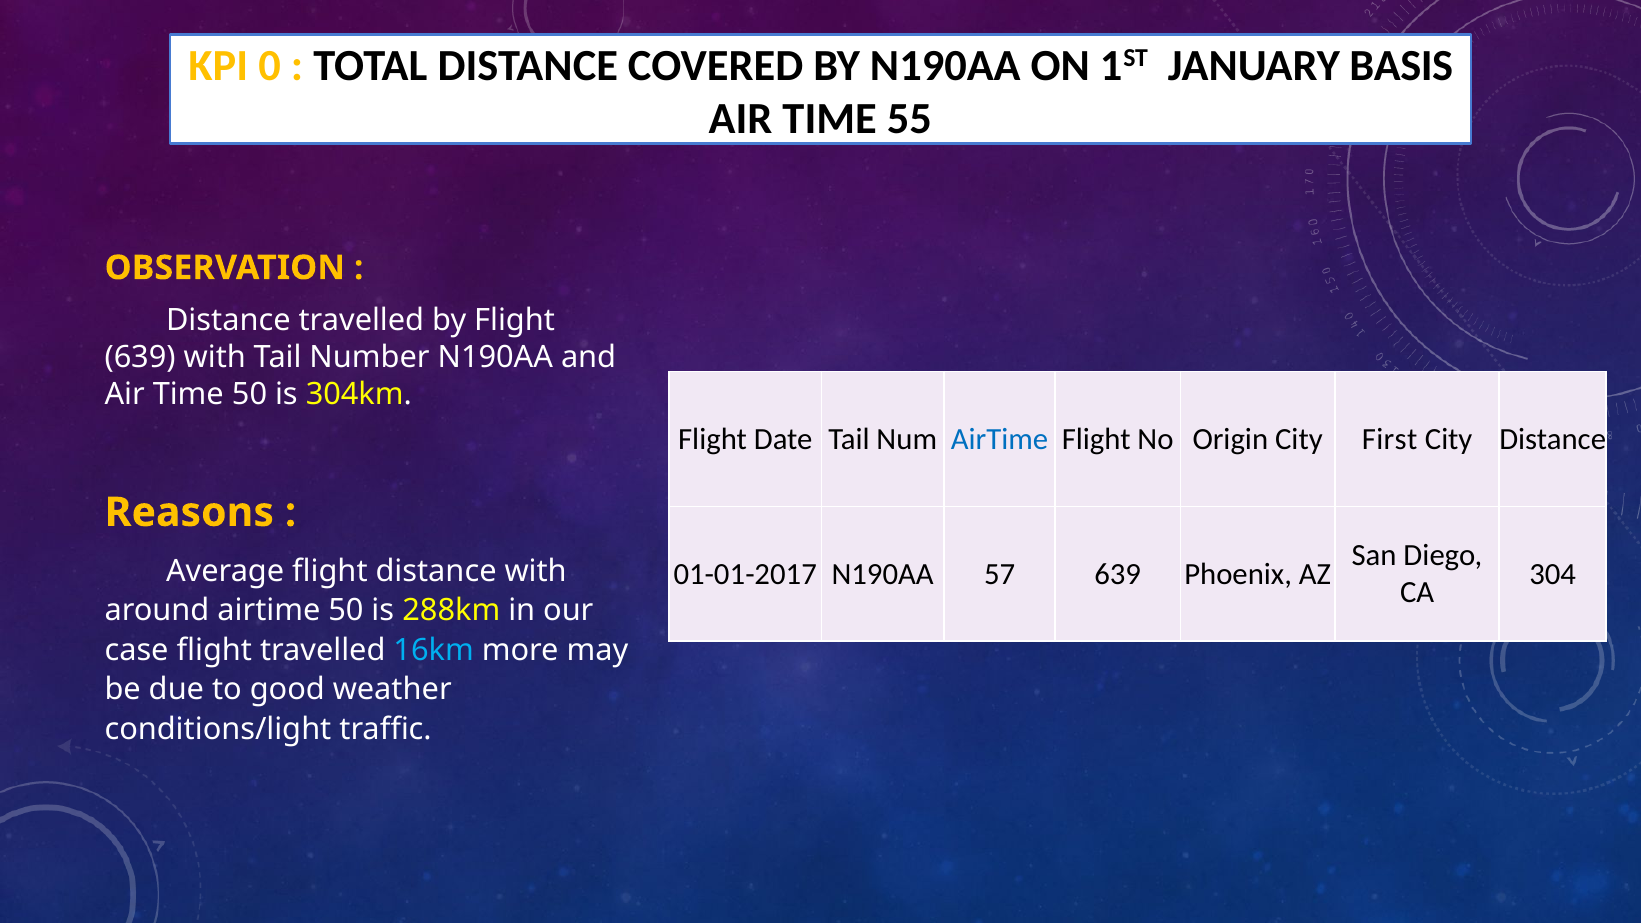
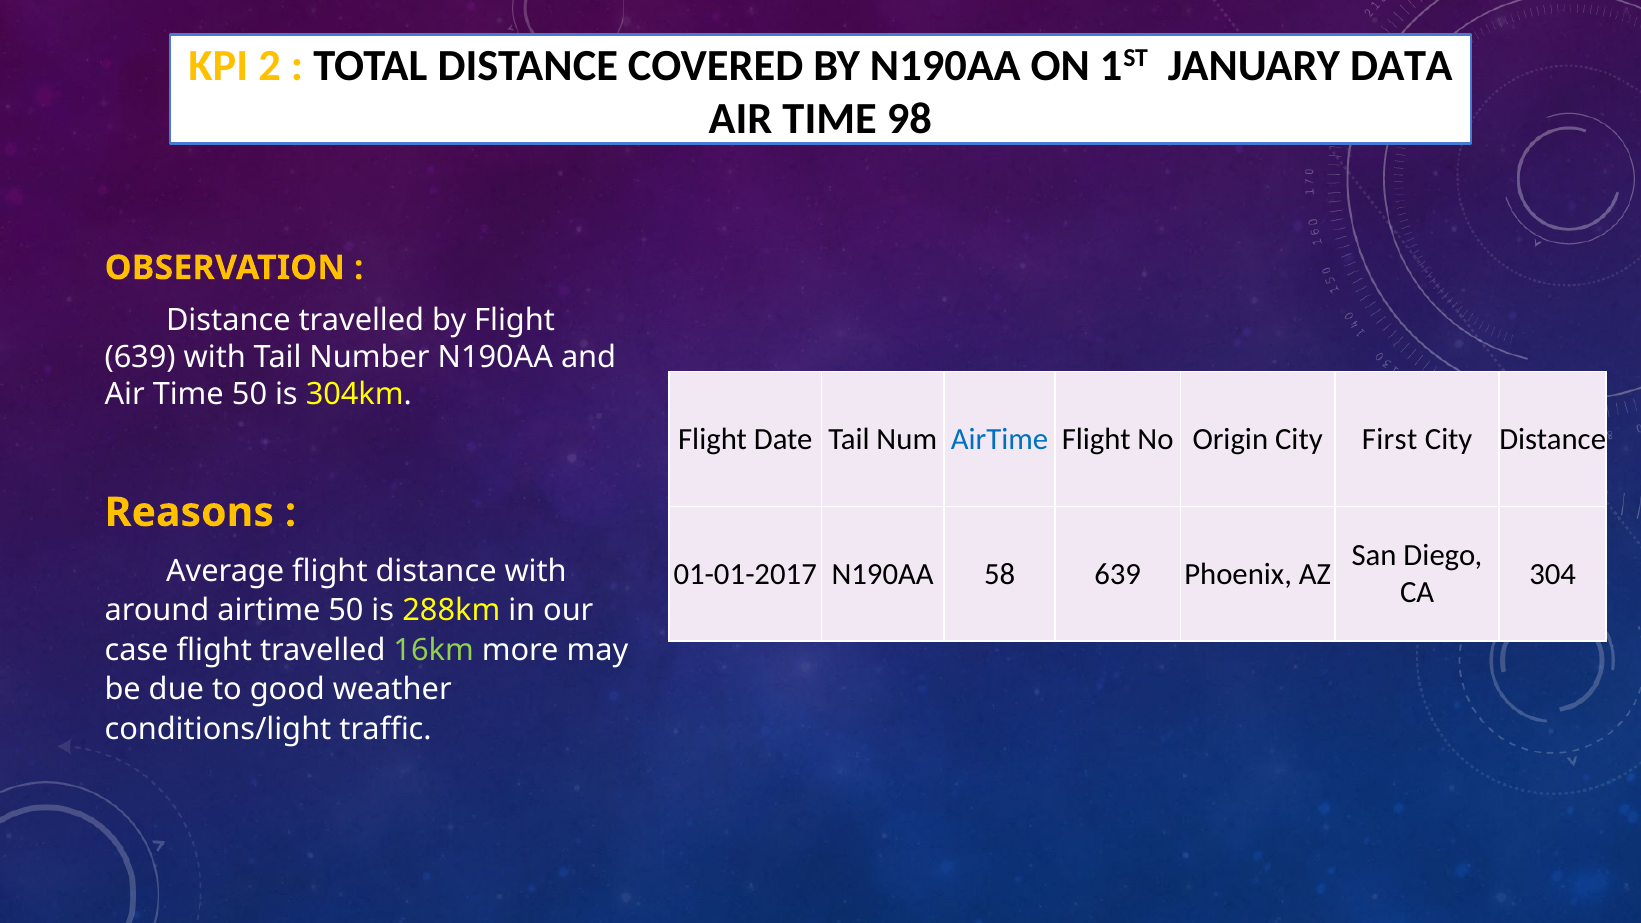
0: 0 -> 2 (270, 66)
BASIS: BASIS -> DATA (1401, 66)
55: 55 -> 98 (909, 119)
57: 57 -> 58 (1000, 574)
16km colour: light blue -> light green (434, 650)
